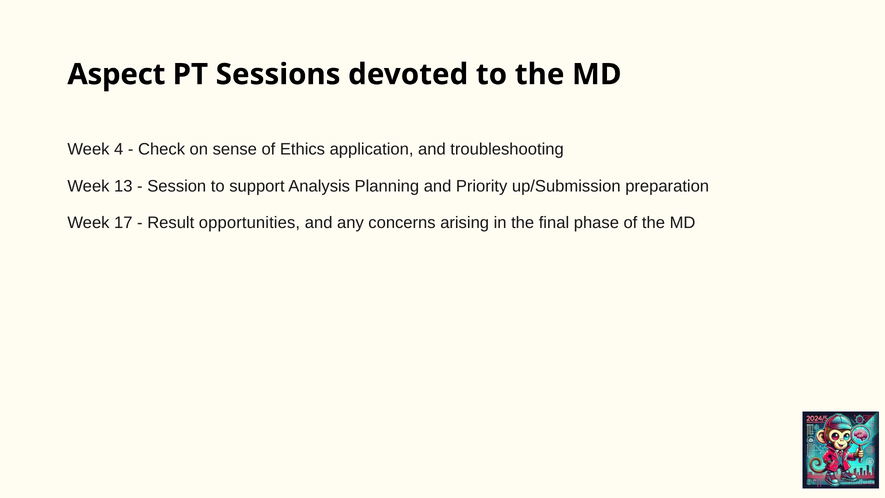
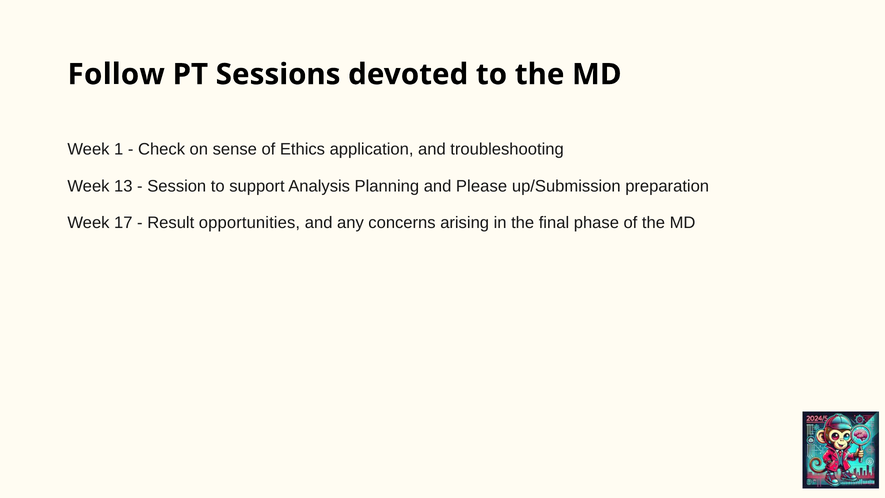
Aspect: Aspect -> Follow (116, 74)
4: 4 -> 1 (119, 149)
Priority: Priority -> Please (482, 186)
